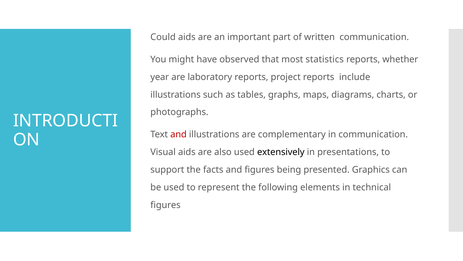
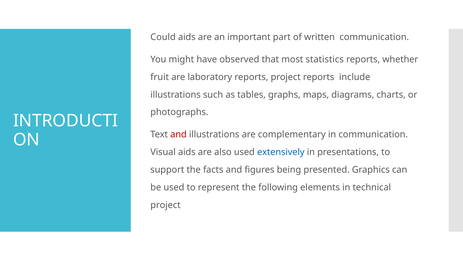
year: year -> fruit (160, 77)
extensively colour: black -> blue (281, 152)
figures: figures -> project (166, 205)
